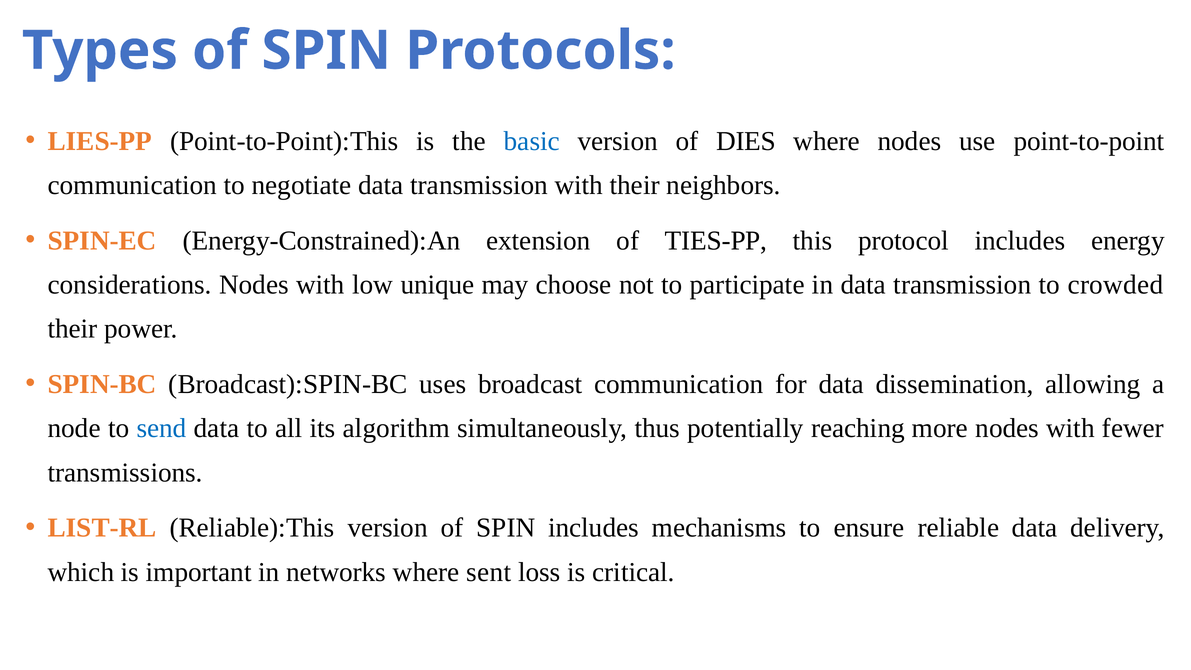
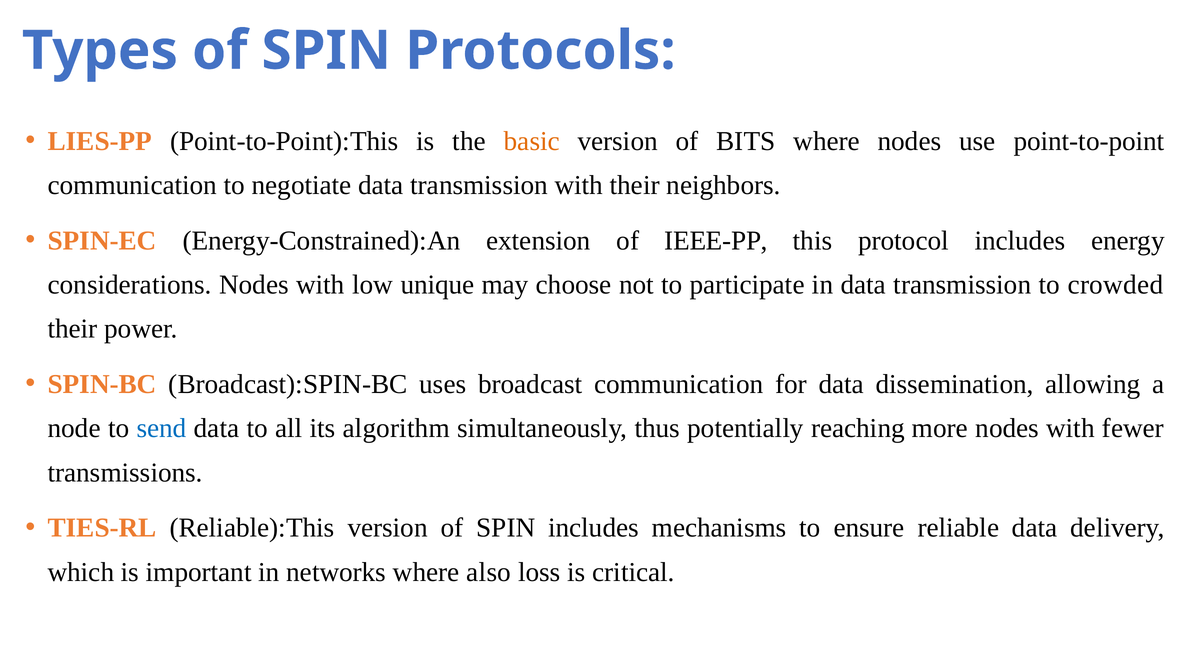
basic colour: blue -> orange (532, 141)
DIES: DIES -> BITS (746, 141)
TIES-PP: TIES-PP -> IEEE-PP (716, 240)
LIST-RL: LIST-RL -> TIES-RL (102, 528)
sent: sent -> also (489, 572)
